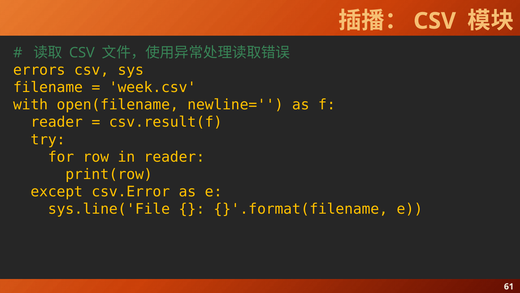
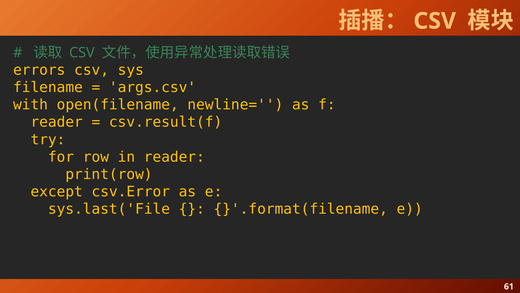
week.csv: week.csv -> args.csv (153, 87)
sys.line('File: sys.line('File -> sys.last('File (109, 209)
